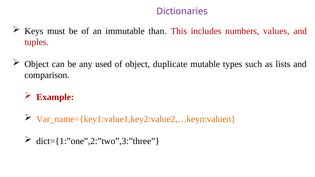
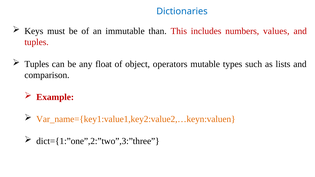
Dictionaries colour: purple -> blue (182, 11)
Object: Object -> Tuples (37, 64)
used: used -> float (104, 64)
duplicate: duplicate -> operators (170, 64)
